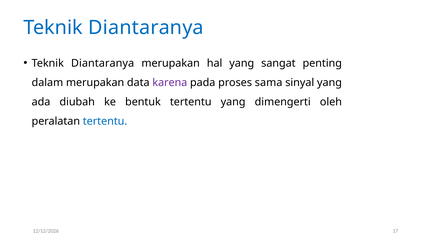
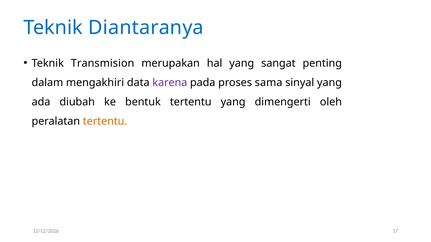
Diantaranya: Diantaranya -> Transmision (103, 63)
dalam merupakan: merupakan -> mengakhiri (95, 83)
tertentu colour: blue -> orange (105, 121)
